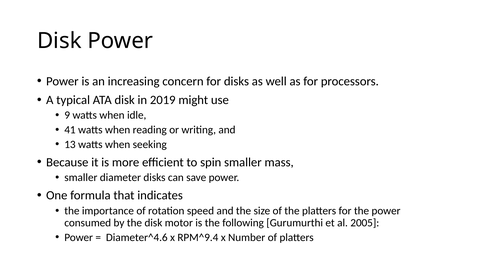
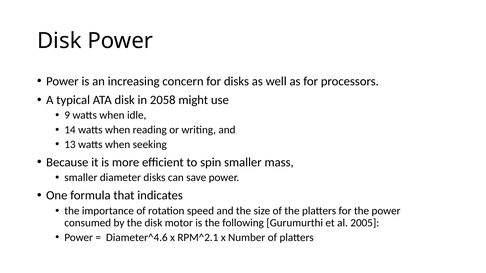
2019: 2019 -> 2058 (163, 100)
41: 41 -> 14 (70, 130)
RPM^9.4: RPM^9.4 -> RPM^2.1 (198, 238)
